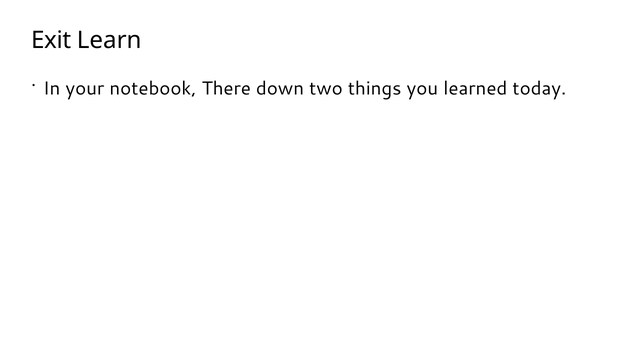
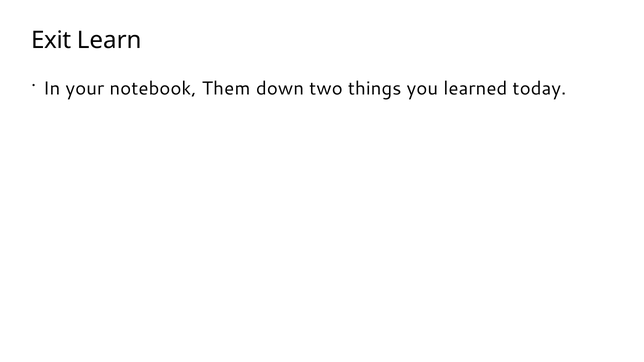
There: There -> Them (226, 88)
